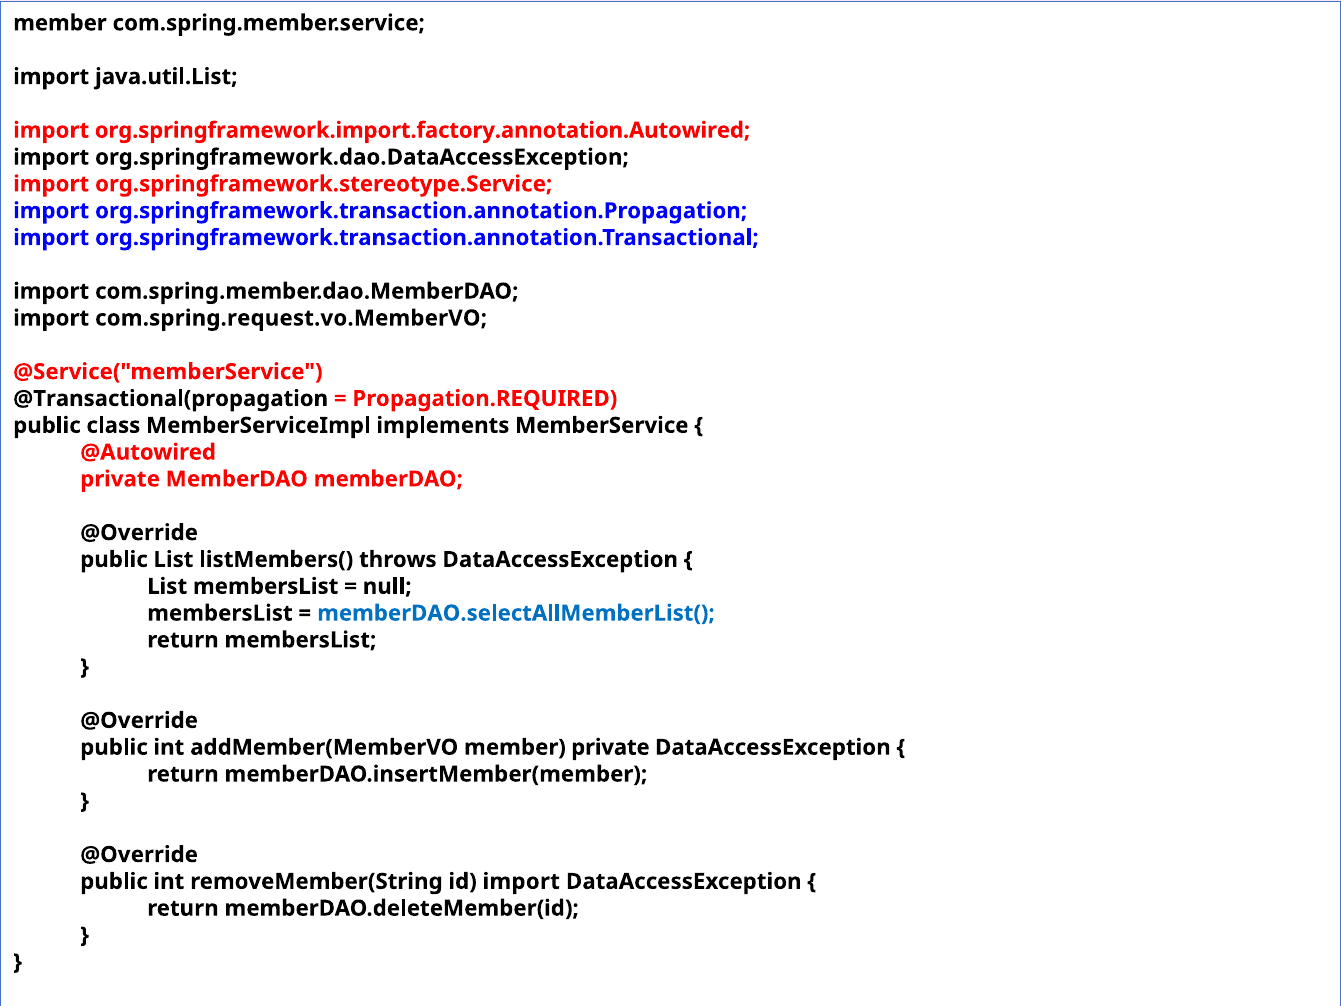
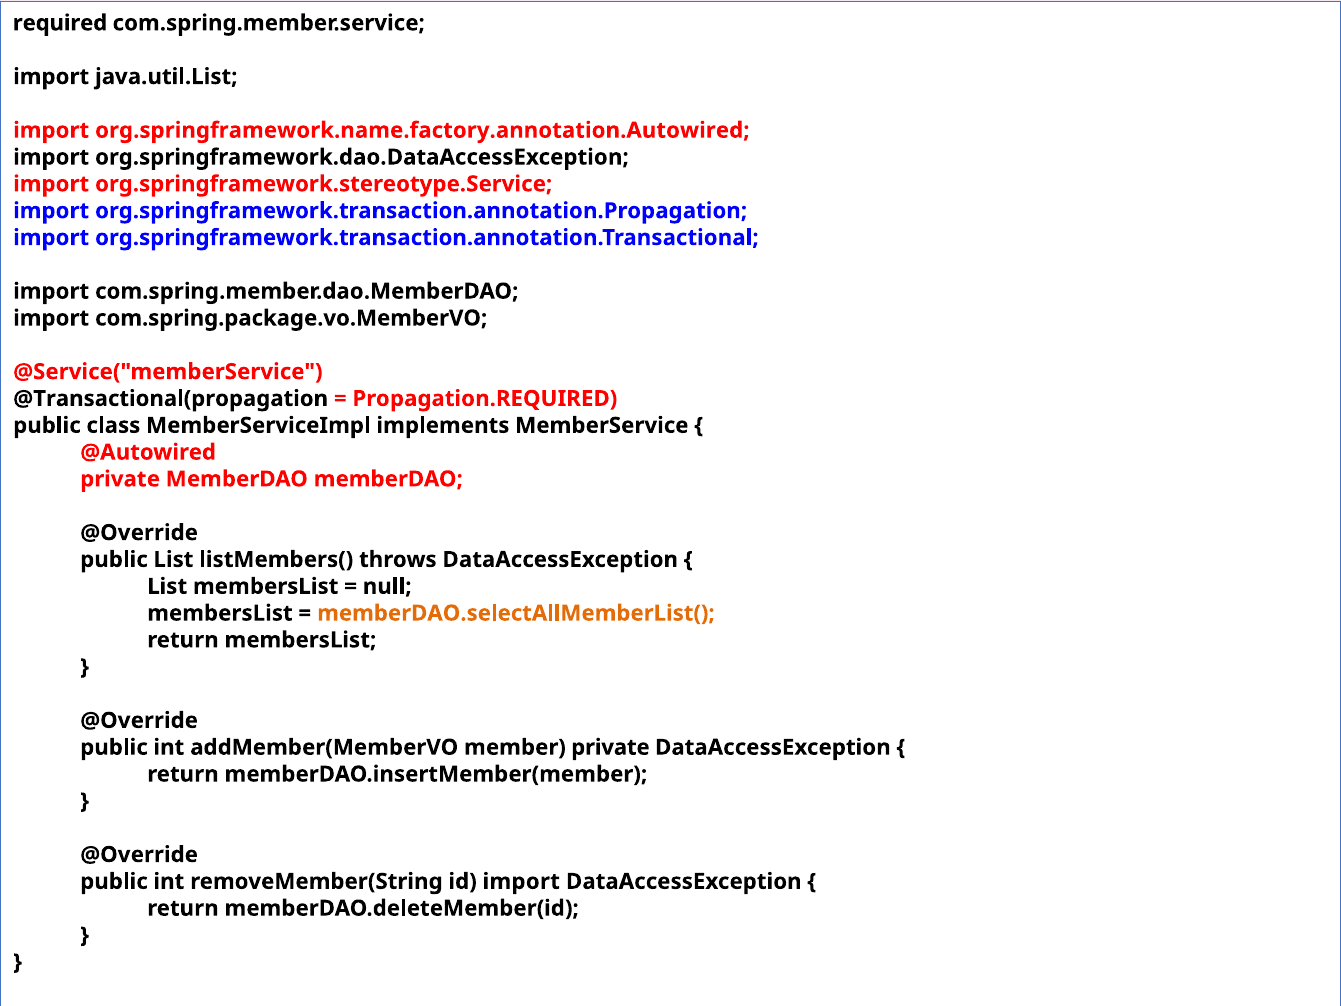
member: member -> required (60, 23)
org.springframework.import.factory.annotation.Autowired: org.springframework.import.factory.annotation.Autowired -> org.springframework.name.factory.annotation.Autowired (422, 130)
com.spring.request.vo.MemberVO: com.spring.request.vo.MemberVO -> com.spring.package.vo.MemberVO (291, 318)
memberDAO.selectAllMemberList( colour: blue -> orange (516, 613)
